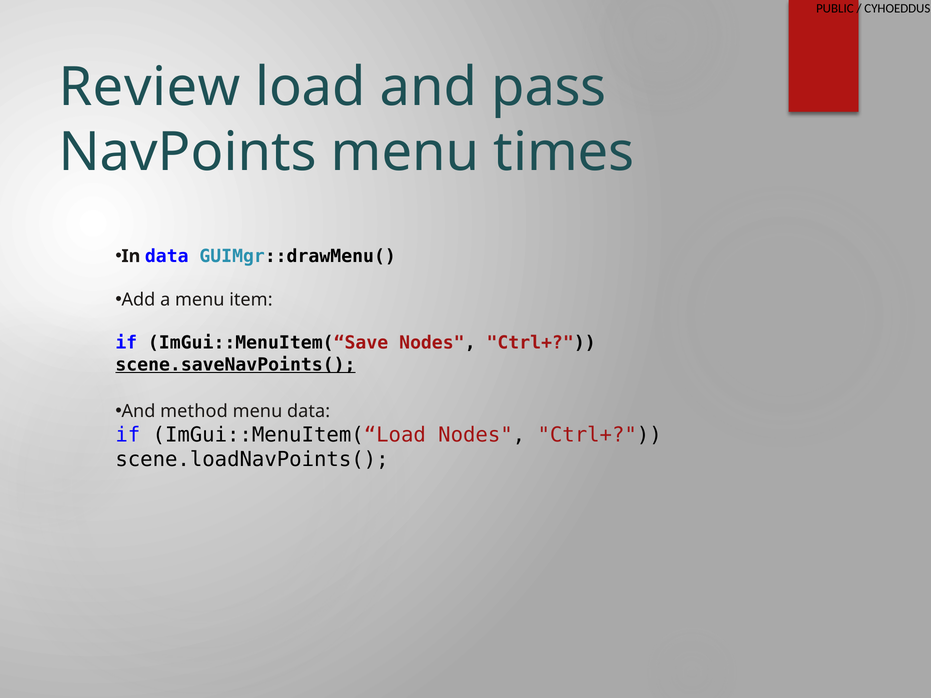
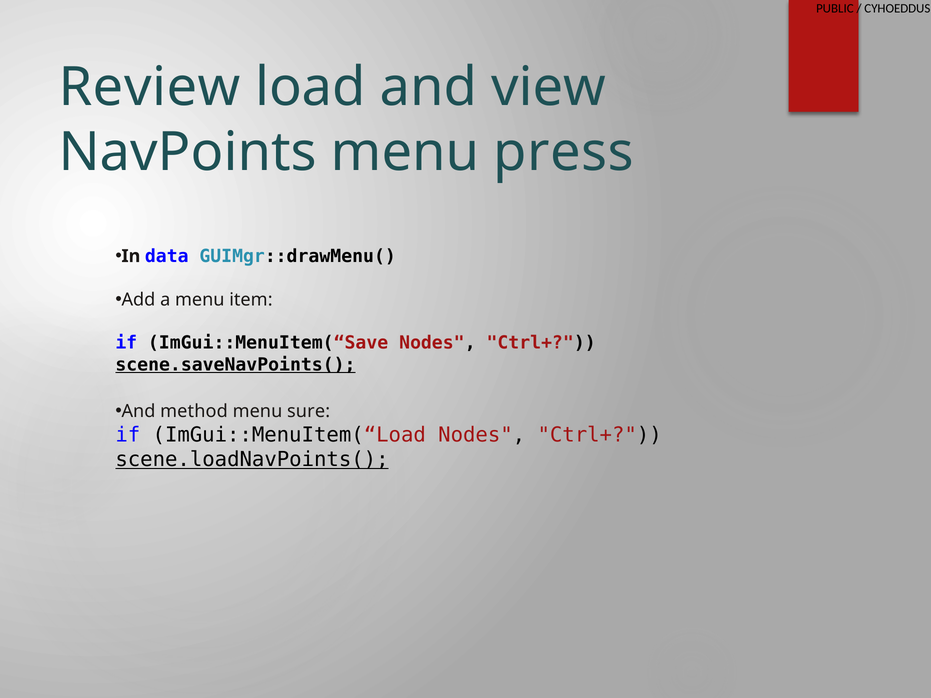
pass: pass -> view (549, 87)
times: times -> press (564, 152)
menu data: data -> sure (309, 411)
scene.loadNavPoints( underline: none -> present (252, 460)
